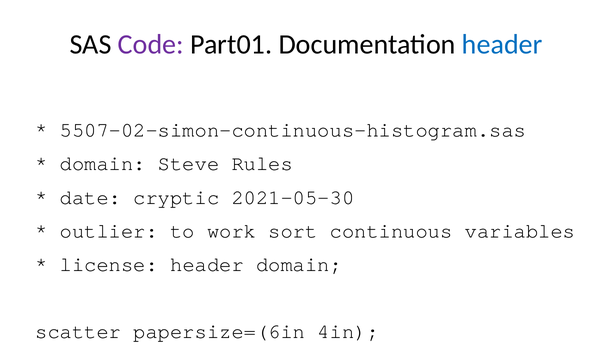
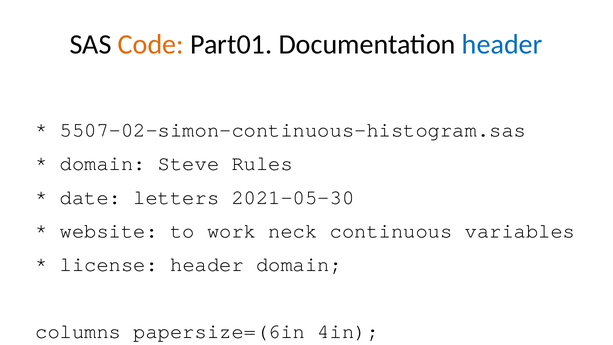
Code colour: purple -> orange (151, 45)
cryptic: cryptic -> letters (176, 197)
outlier: outlier -> website (109, 231)
sort: sort -> neck (293, 231)
scatter: scatter -> columns (78, 331)
